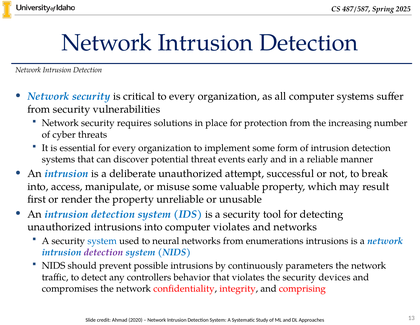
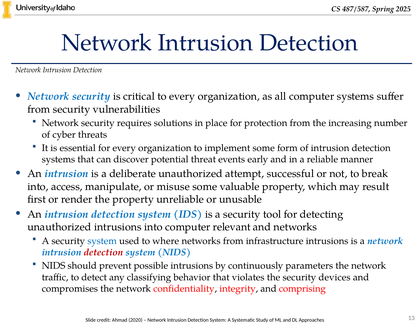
computer violates: violates -> relevant (232, 227)
neural: neural -> where (166, 241)
enumerations: enumerations -> infrastructure (275, 241)
detection colour: purple -> red (103, 252)
controllers: controllers -> classifying (149, 277)
